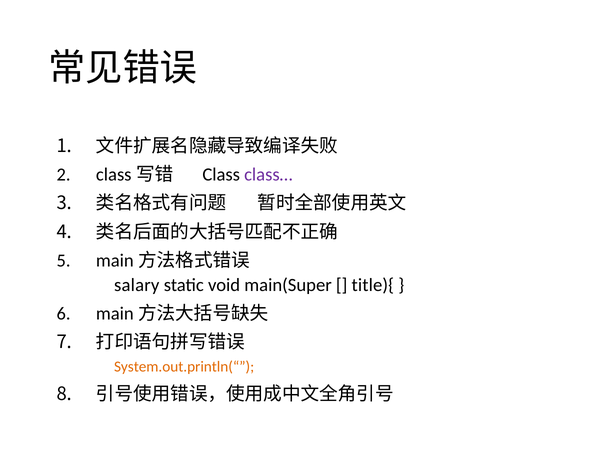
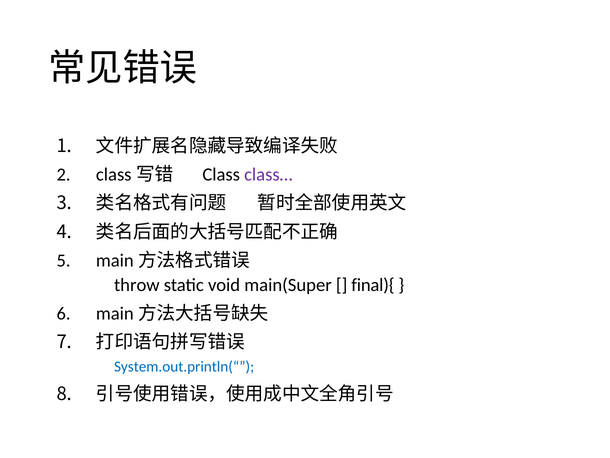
salary: salary -> throw (137, 285)
title){: title){ -> final){ (373, 285)
System.out.println(“ colour: orange -> blue (184, 367)
